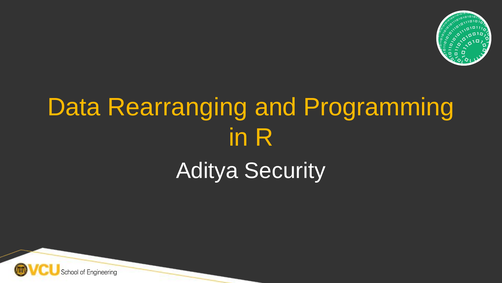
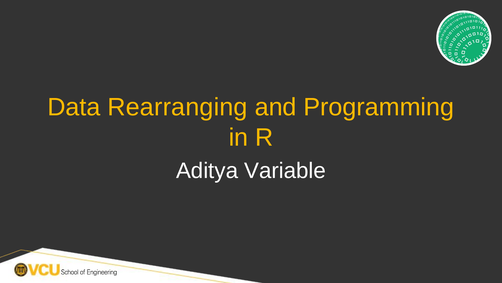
Security: Security -> Variable (285, 170)
